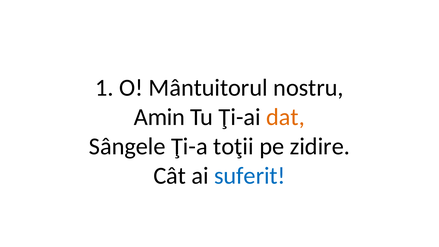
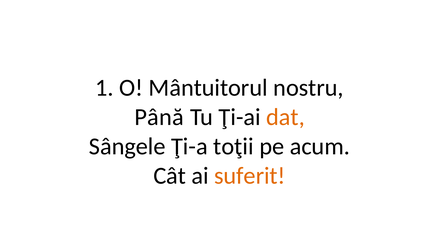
Amin: Amin -> Până (159, 117)
zidire: zidire -> acum (320, 146)
suferit colour: blue -> orange (250, 176)
